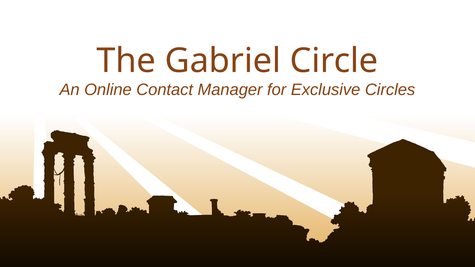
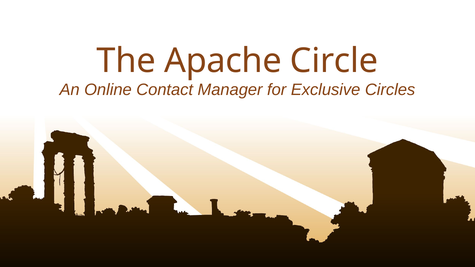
Gabriel: Gabriel -> Apache (223, 61)
